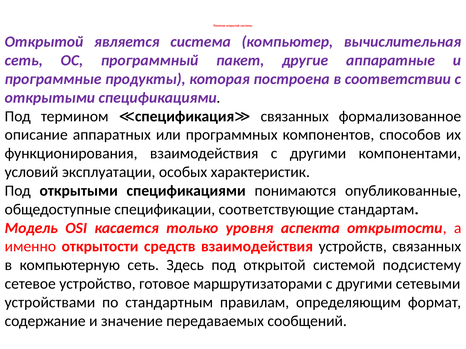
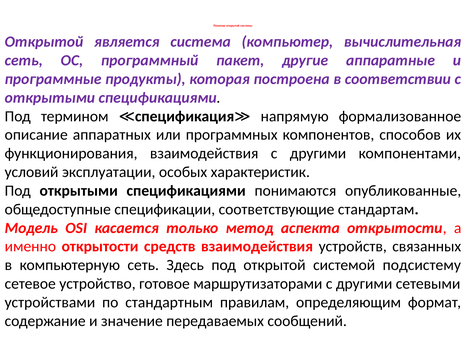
связанных: связанных -> напрямую (295, 116)
уровня: уровня -> метод (250, 228)
